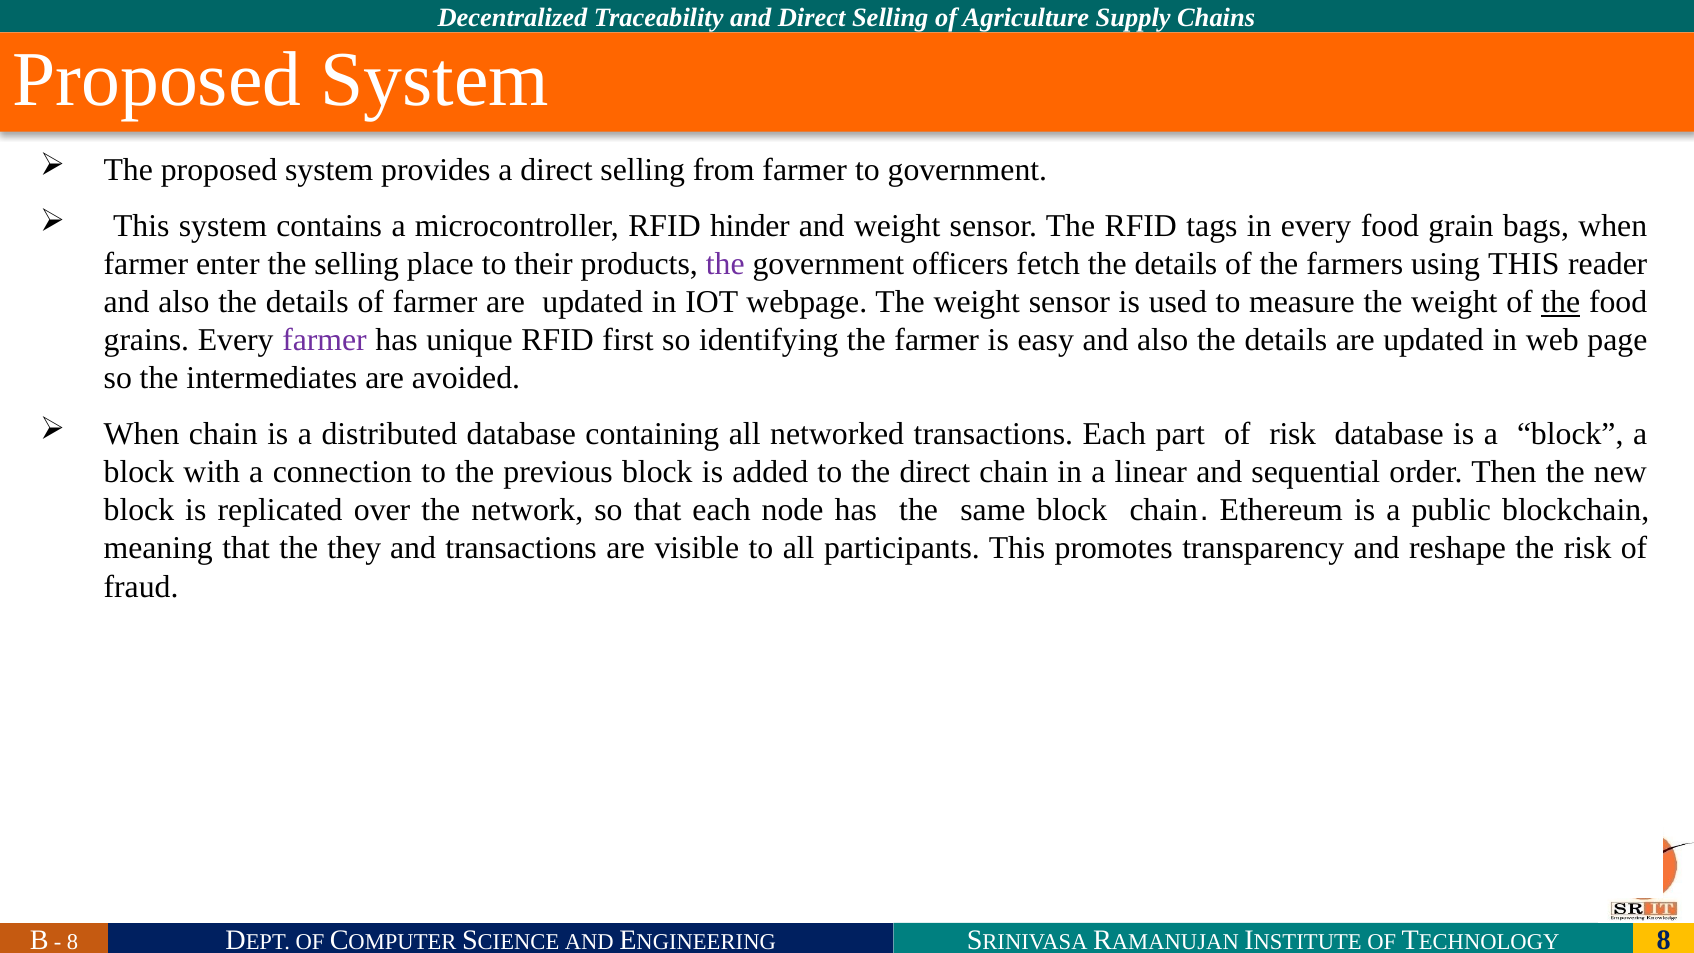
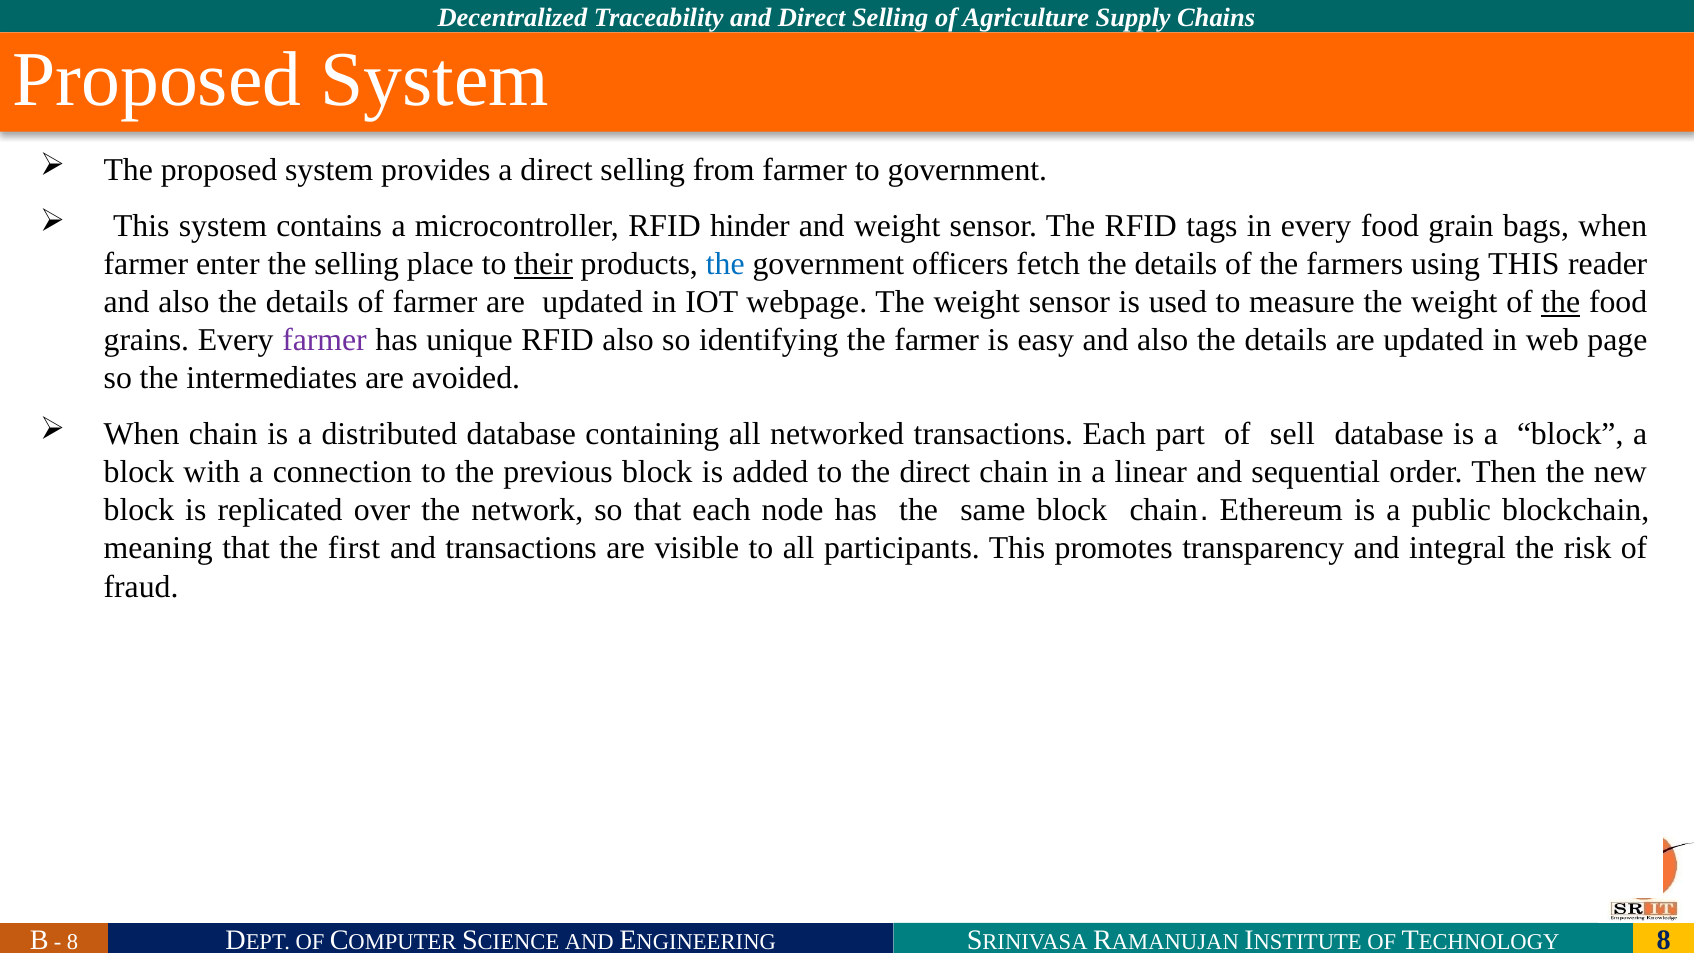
their underline: none -> present (544, 264)
the colour: purple -> blue (725, 264)
RFID first: first -> also (628, 340)
of risk: risk -> sell (1292, 434)
they: they -> first (354, 548)
reshape: reshape -> integral (1458, 548)
